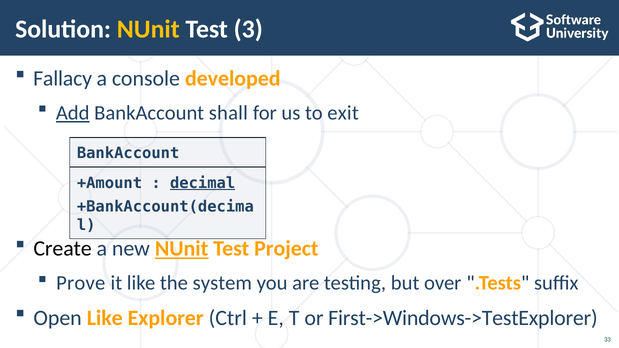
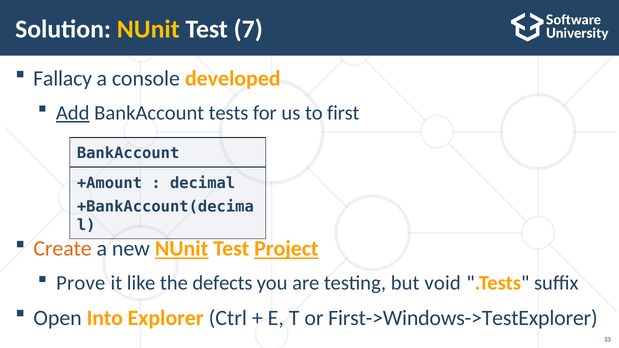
3: 3 -> 7 (248, 29)
shall: shall -> tests (229, 113)
exit: exit -> first (343, 113)
decimal underline: present -> none (203, 183)
Create colour: black -> orange (63, 249)
Project underline: none -> present (286, 249)
system: system -> defects (222, 283)
over: over -> void (443, 283)
Open Like: Like -> Into (105, 318)
